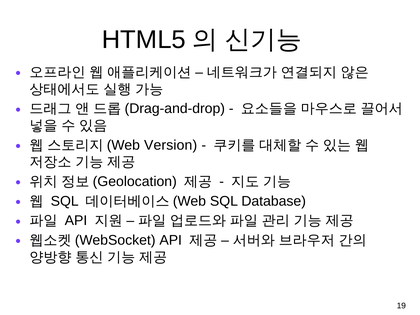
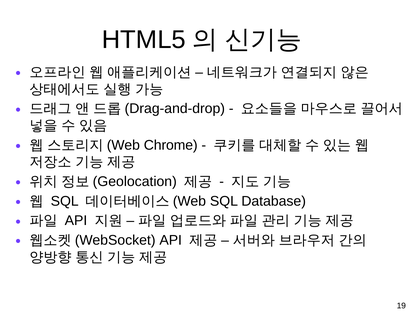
Version: Version -> Chrome (171, 145)
